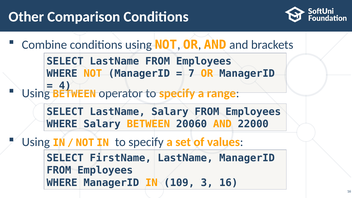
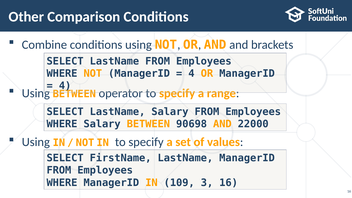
7: 7 -> 4 (191, 74)
20060: 20060 -> 90698 (192, 124)
